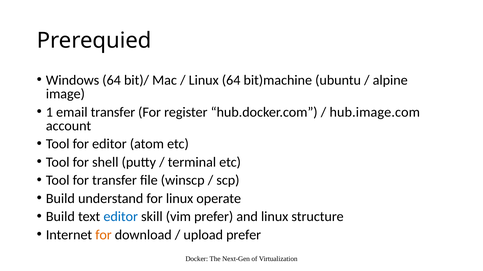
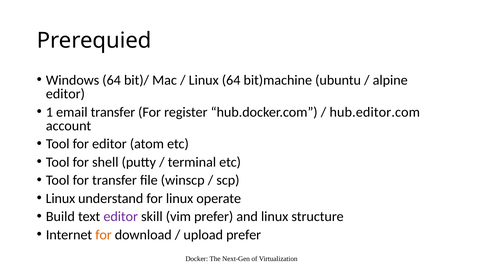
image: image -> editor (65, 94)
hub.image.com: hub.image.com -> hub.editor.com (375, 112)
Build: Build -> Linux (60, 199)
editor colour: blue -> purple (121, 217)
